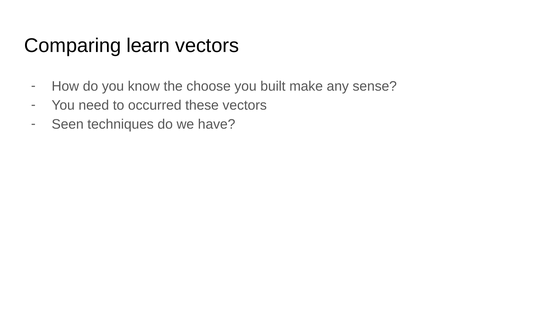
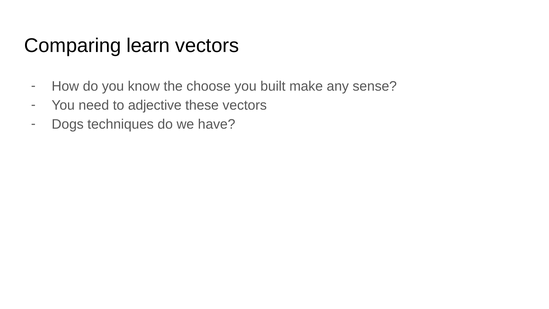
occurred: occurred -> adjective (155, 105)
Seen: Seen -> Dogs (68, 124)
